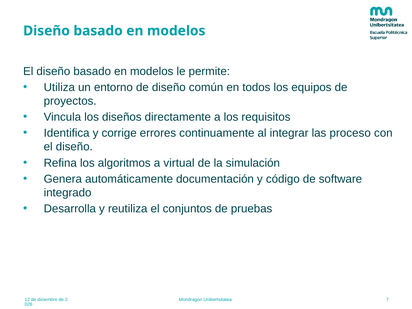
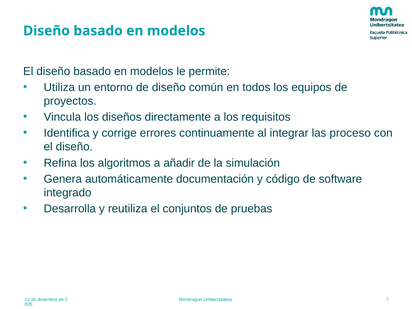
virtual: virtual -> añadir (179, 163)
